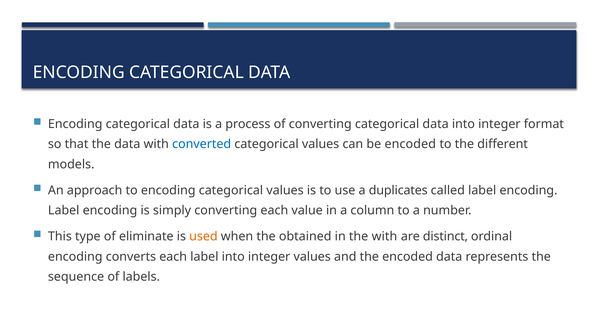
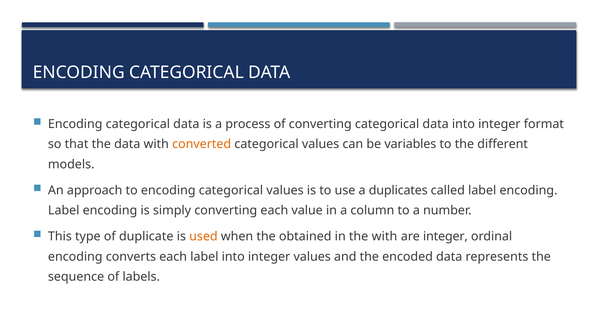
converted colour: blue -> orange (202, 144)
be encoded: encoded -> variables (410, 144)
eliminate: eliminate -> duplicate (146, 237)
are distinct: distinct -> integer (445, 237)
